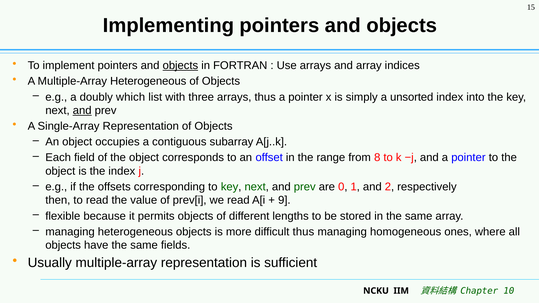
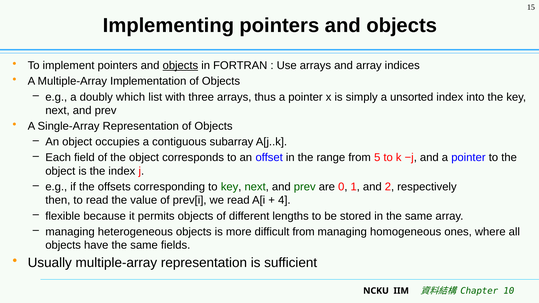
Multiple-Array Heterogeneous: Heterogeneous -> Implementation (148, 81)
and underline: present -> none (82, 111)
8: 8 -> 5 (377, 158)
9: 9 -> 4 (284, 200)
difficult thus: thus -> from (304, 232)
